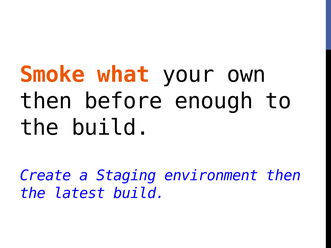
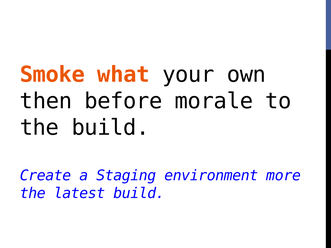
enough: enough -> morale (214, 101)
environment then: then -> more (284, 176)
